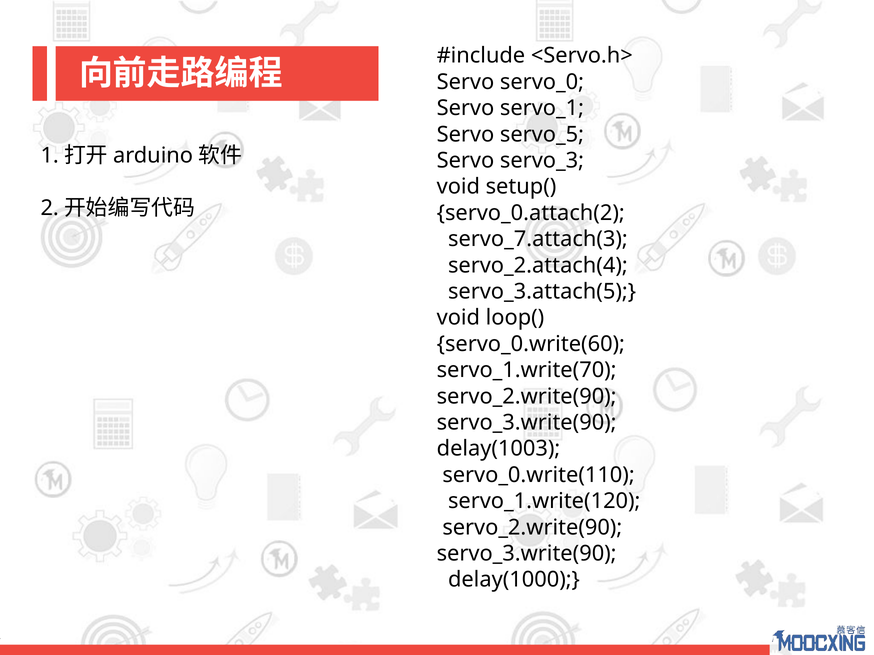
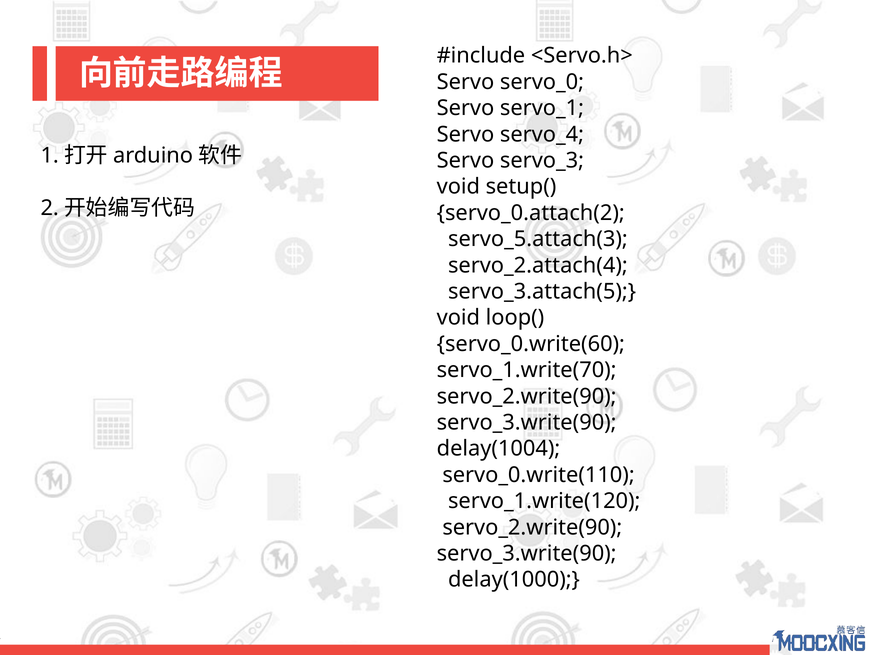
servo_5: servo_5 -> servo_4 (542, 134)
servo_7.attach(3: servo_7.attach(3 -> servo_5.attach(3 (538, 239)
delay(1003: delay(1003 -> delay(1004 (499, 449)
